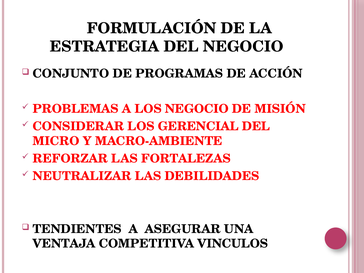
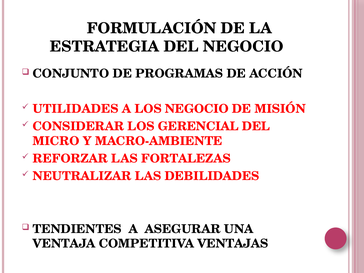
PROBLEMAS: PROBLEMAS -> UTILIDADES (76, 109)
VINCULOS: VINCULOS -> VENTAJAS (233, 244)
